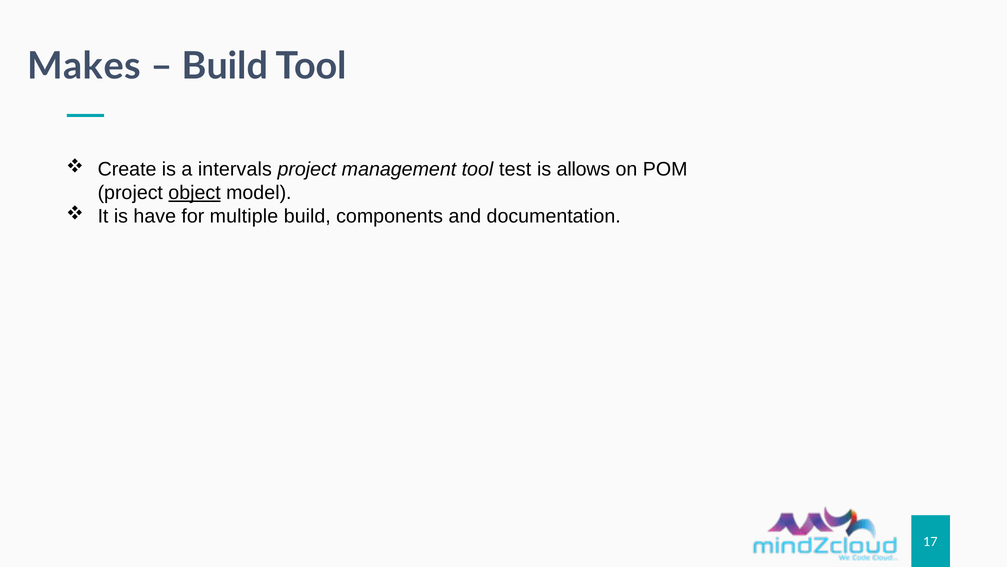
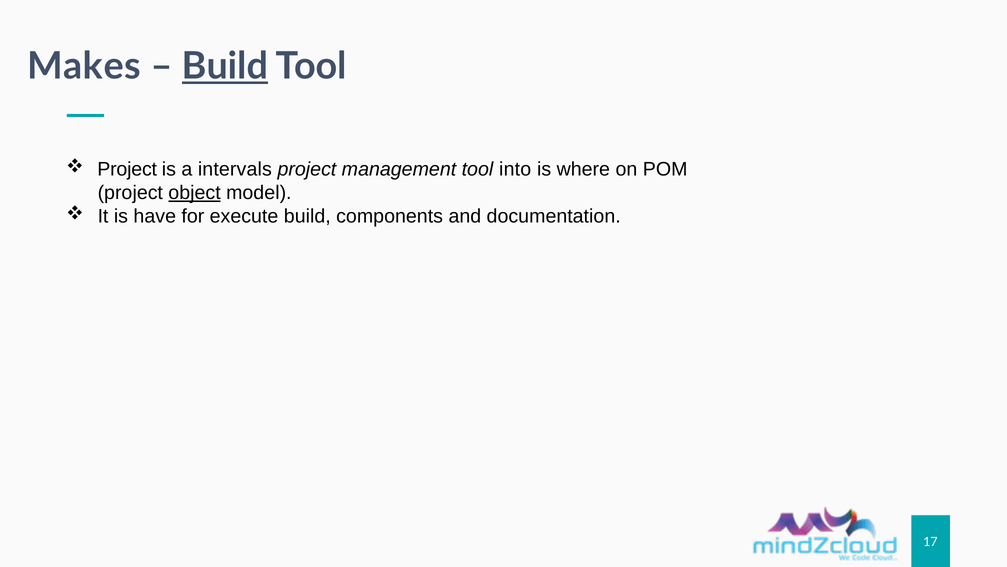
Build underline: none -> present (225, 66)
Create: Create -> Project (127, 169)
test: test -> into (515, 169)
allows: allows -> where (583, 169)
multiple: multiple -> execute (244, 216)
